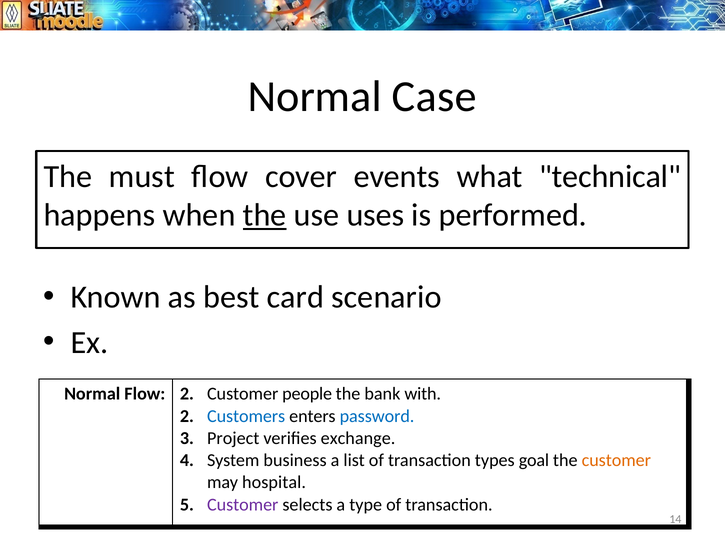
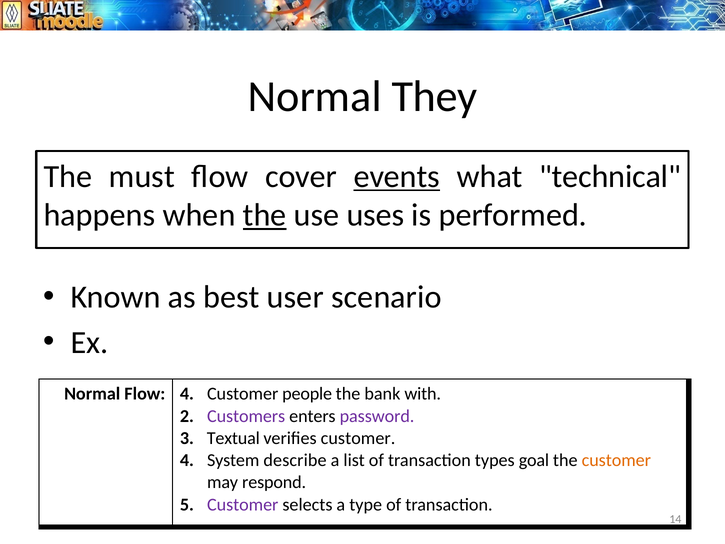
Case: Case -> They (435, 97)
events underline: none -> present (397, 176)
card: card -> user (295, 297)
Flow 2: 2 -> 4 (187, 394)
Customers colour: blue -> purple (246, 416)
password colour: blue -> purple (377, 416)
Project: Project -> Textual (233, 438)
verifies exchange: exchange -> customer (358, 438)
business: business -> describe (295, 460)
hospital: hospital -> respond (274, 482)
